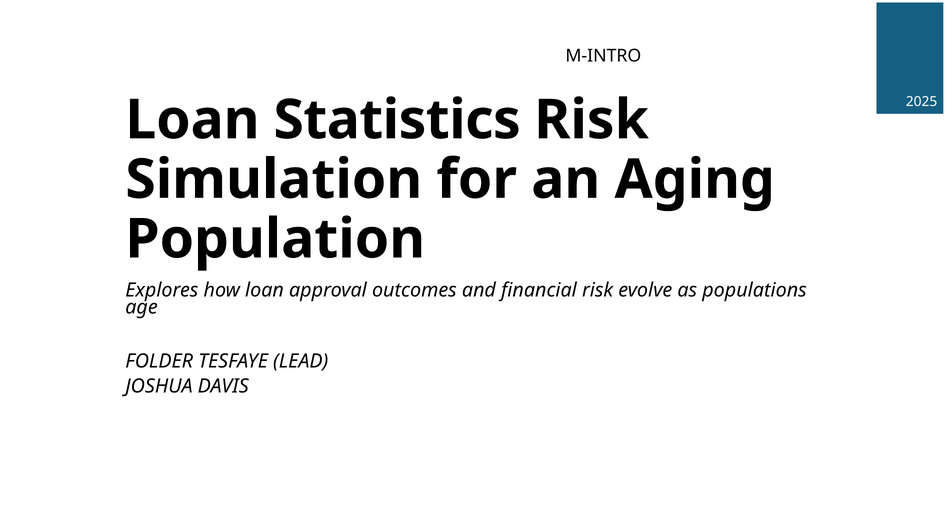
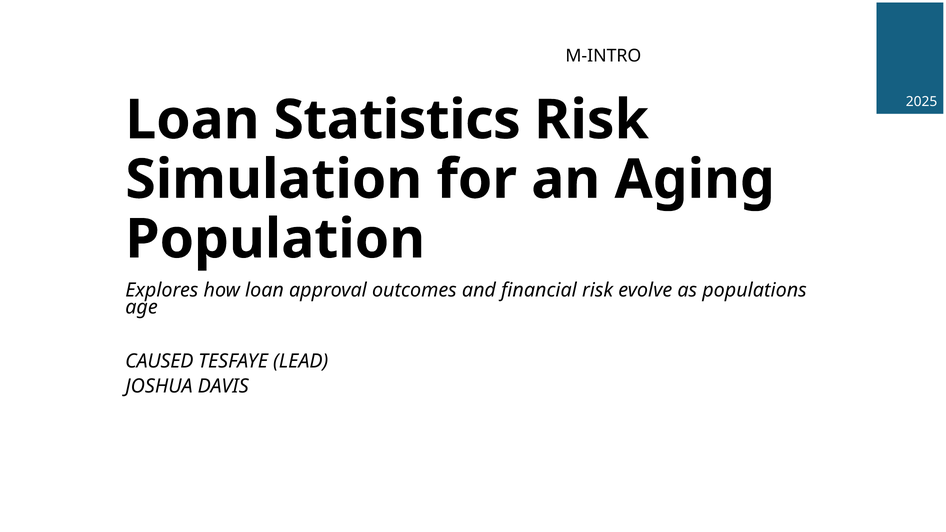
FOLDER: FOLDER -> CAUSED (159, 361)
